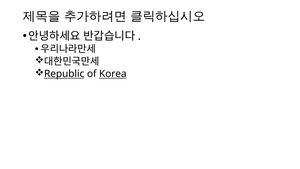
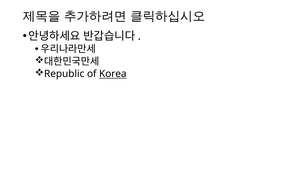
Republic underline: present -> none (64, 74)
